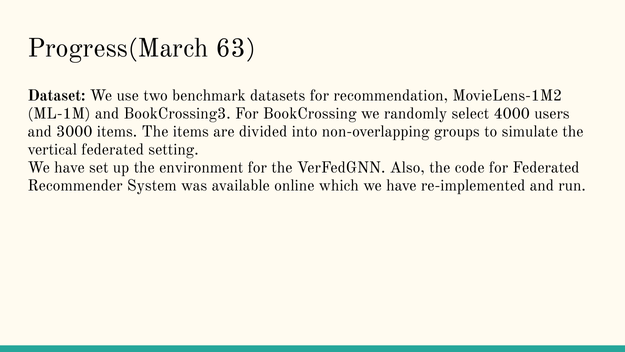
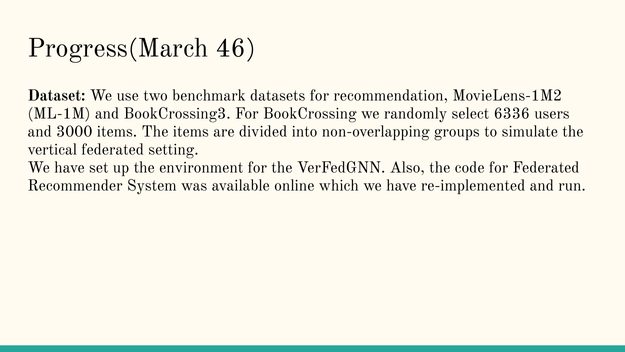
63: 63 -> 46 (236, 48)
4000: 4000 -> 6336 (512, 113)
